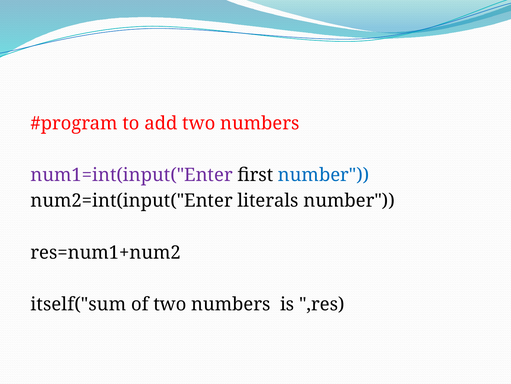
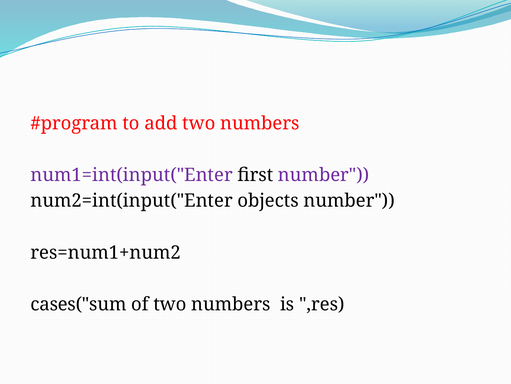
number colour: blue -> purple (324, 175)
literals: literals -> objects (268, 200)
itself("sum: itself("sum -> cases("sum (79, 304)
